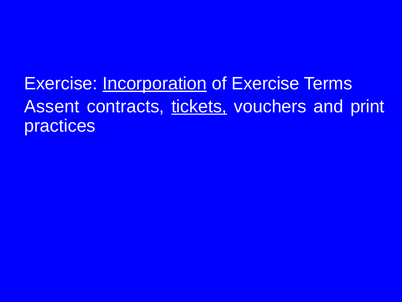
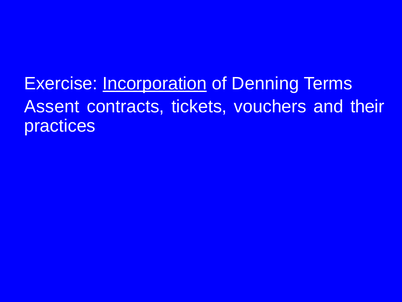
of Exercise: Exercise -> Denning (265, 83)
tickets underline: present -> none (199, 106)
print: print -> their (367, 106)
